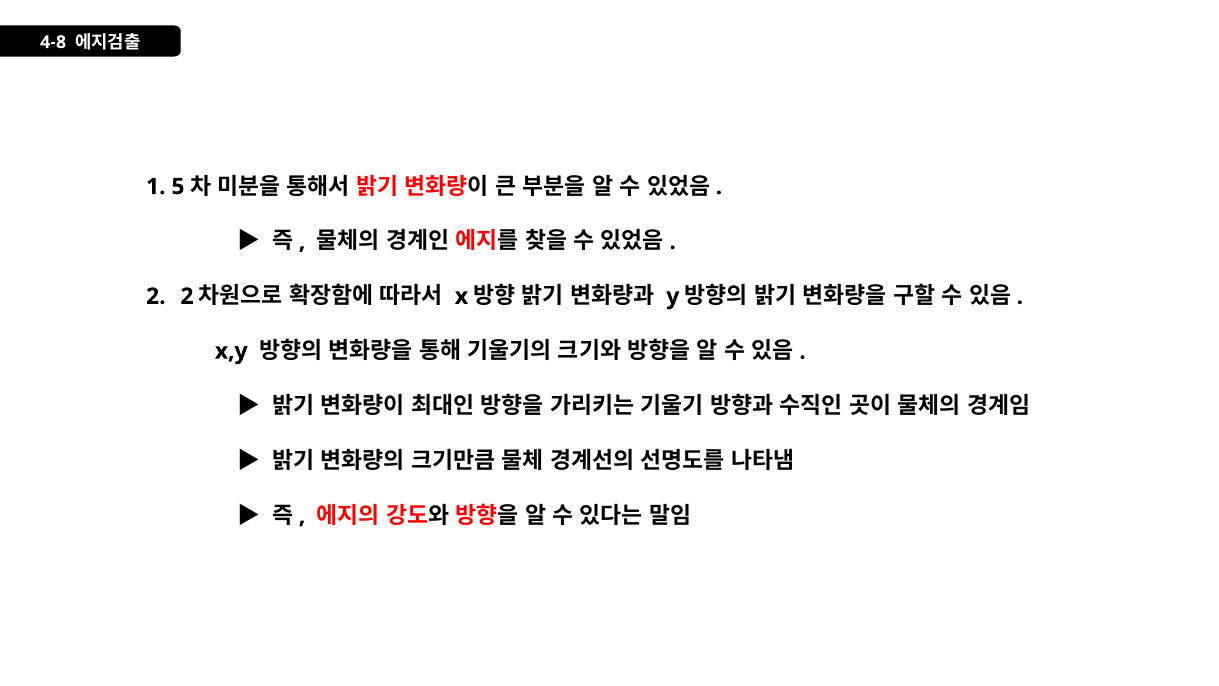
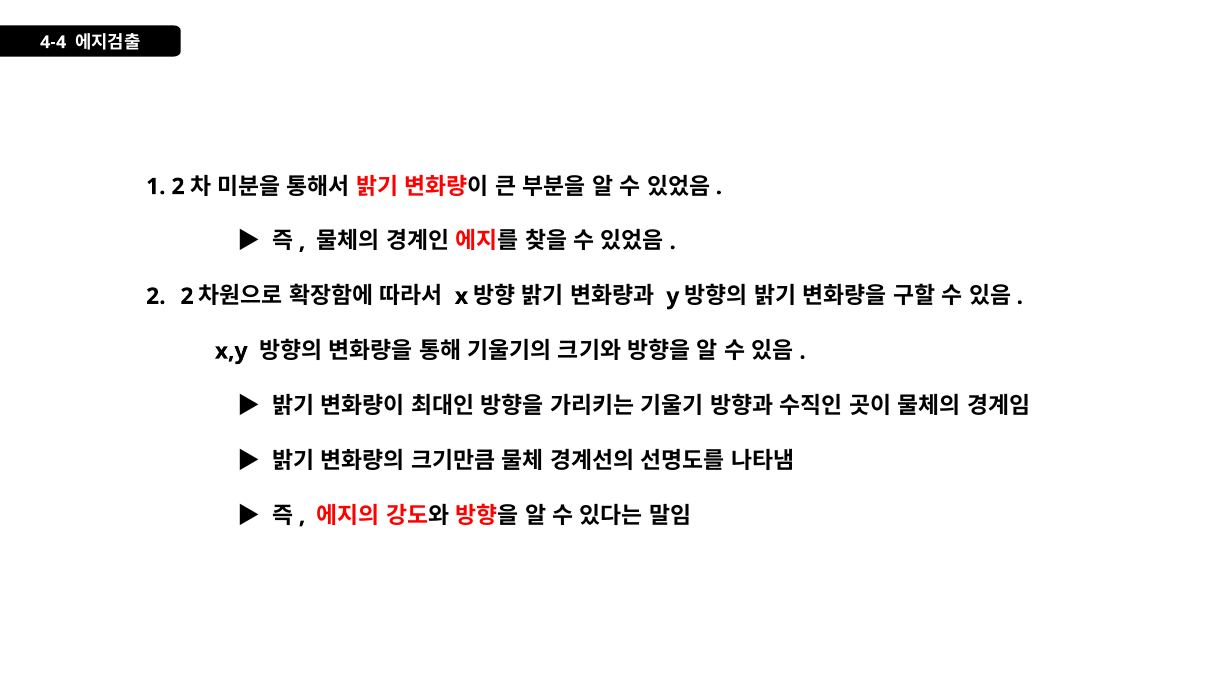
4-8: 4-8 -> 4-4 (53, 42)
1 5: 5 -> 2 (178, 186)
